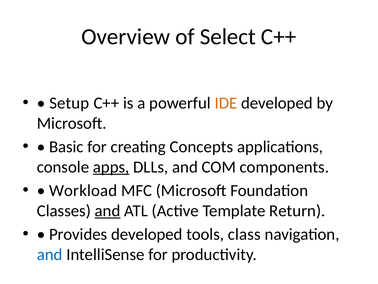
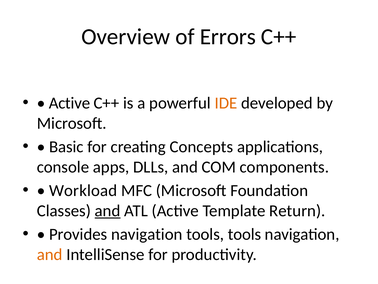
Select: Select -> Errors (228, 37)
Setup: Setup -> Active (69, 103)
apps underline: present -> none (111, 167)
Provides developed: developed -> navigation (147, 234)
tools class: class -> tools (244, 234)
and colour: blue -> orange (50, 254)
